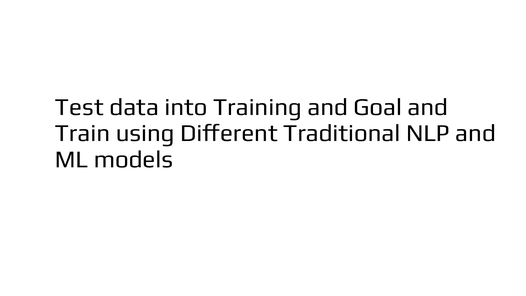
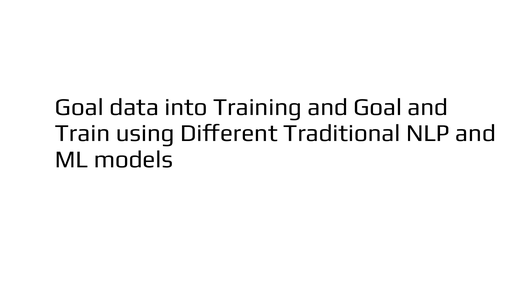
Test: Test -> Goal (79, 107)
